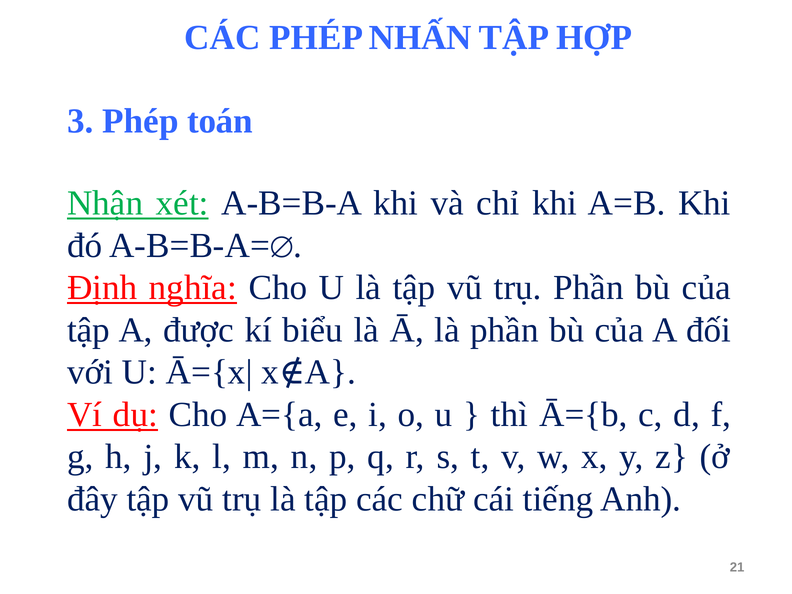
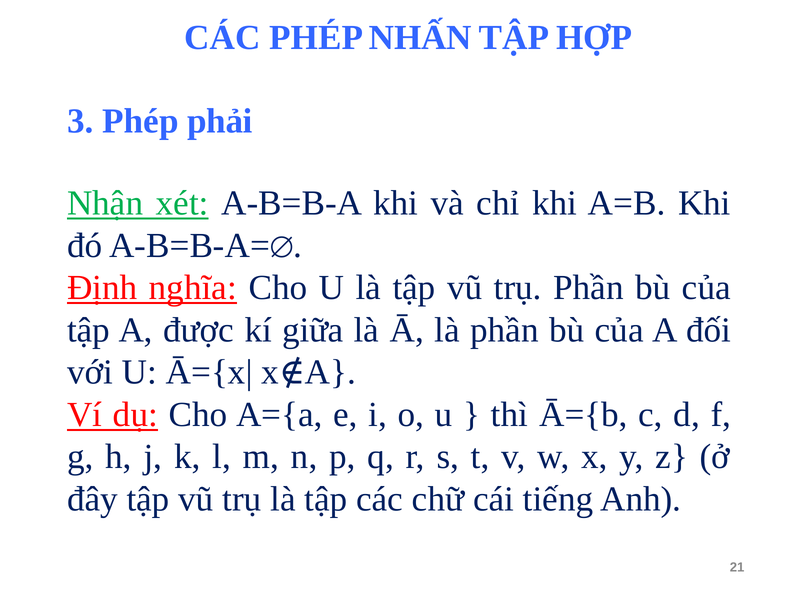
toán: toán -> phải (220, 121)
biểu: biểu -> giữa (313, 330)
